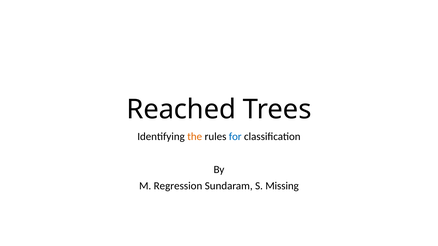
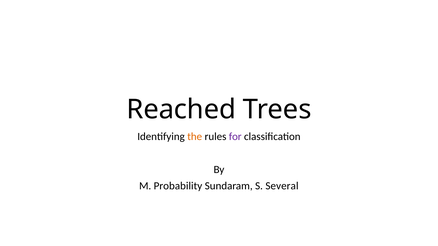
for colour: blue -> purple (235, 137)
Regression: Regression -> Probability (178, 186)
Missing: Missing -> Several (282, 186)
